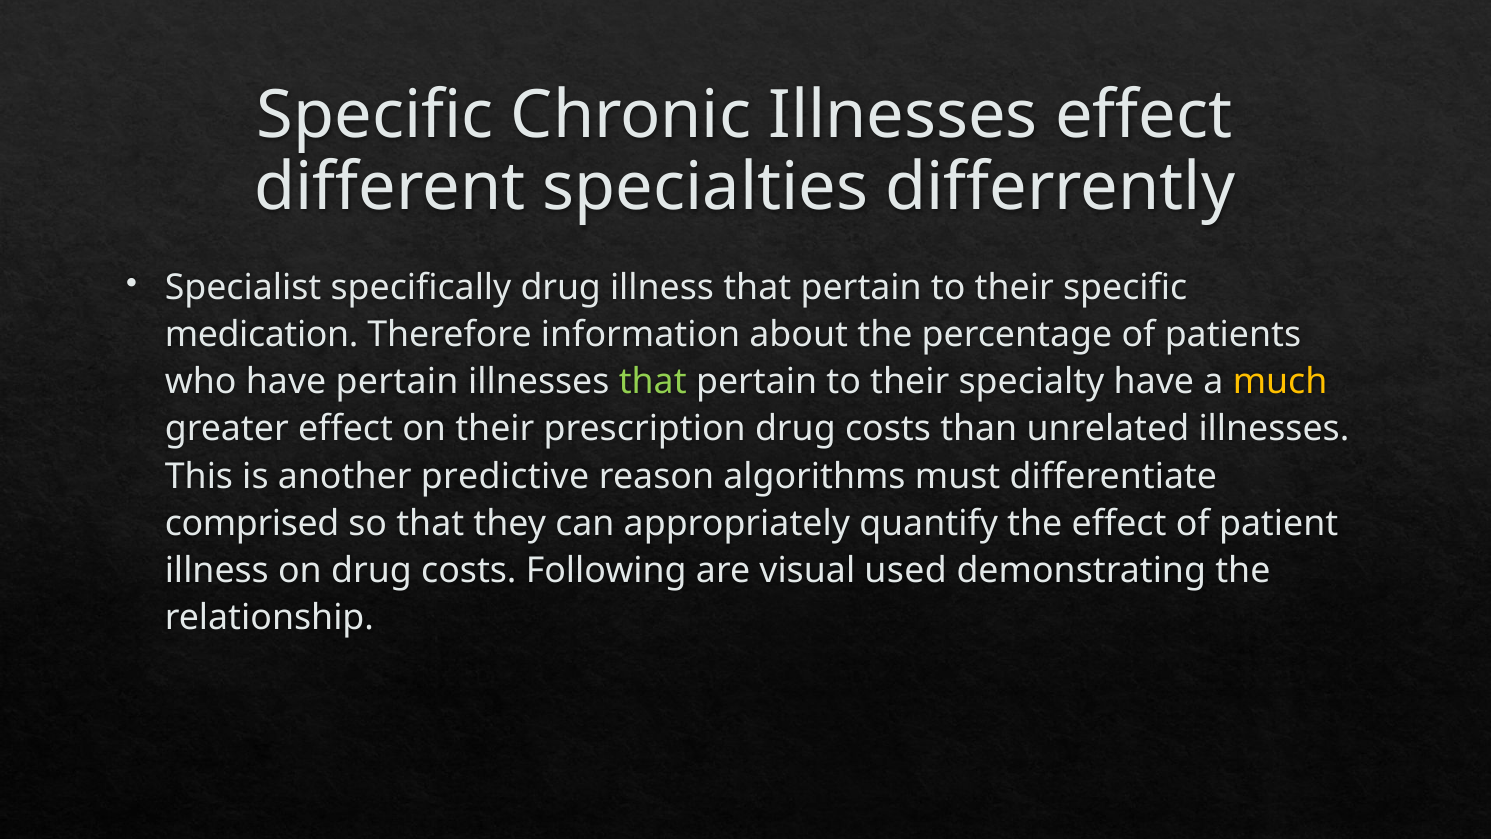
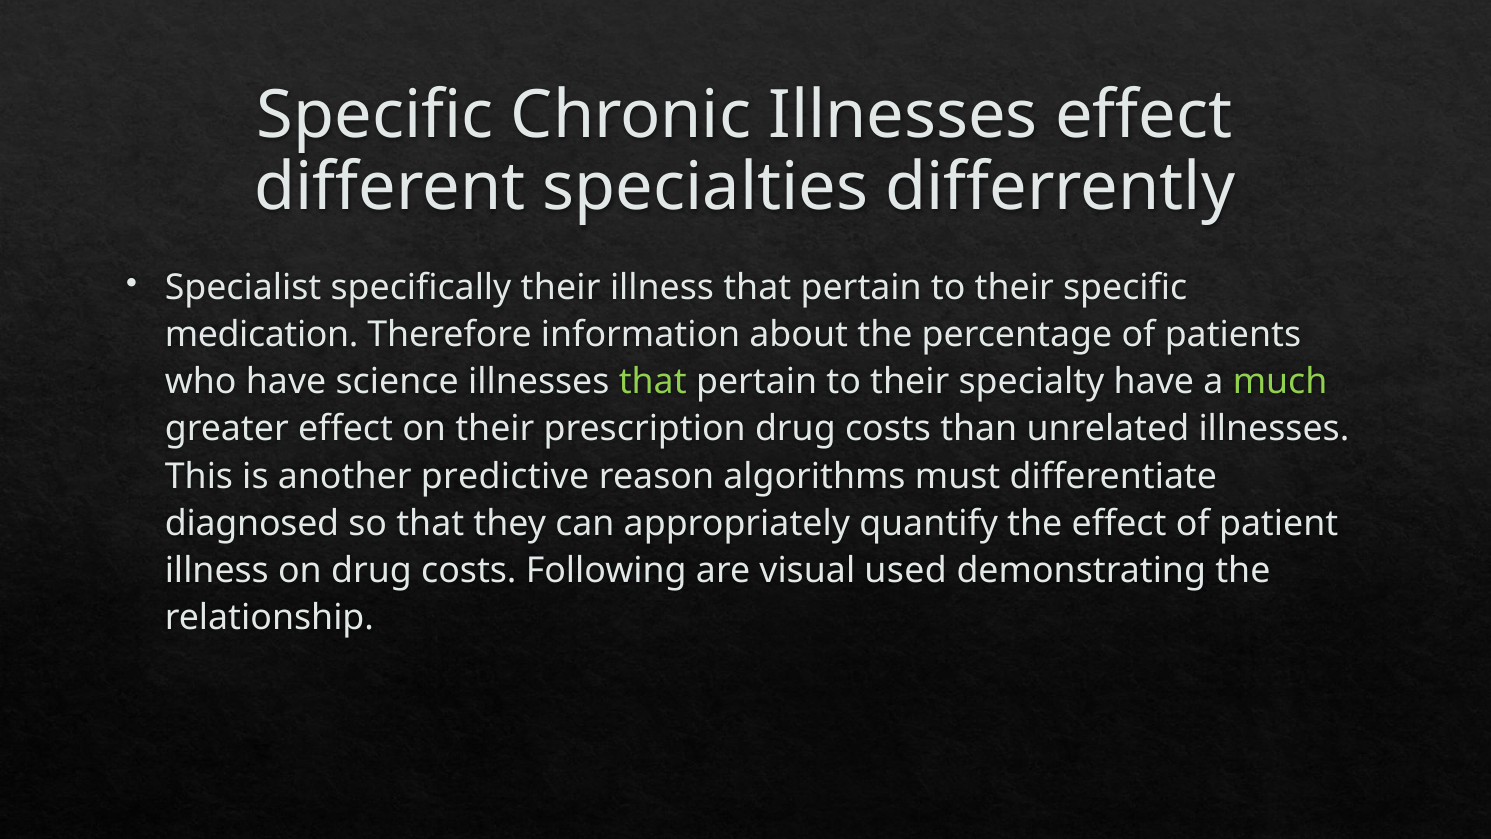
specifically drug: drug -> their (561, 288)
have pertain: pertain -> science (397, 382)
much colour: yellow -> light green (1280, 382)
comprised: comprised -> diagnosed (252, 523)
